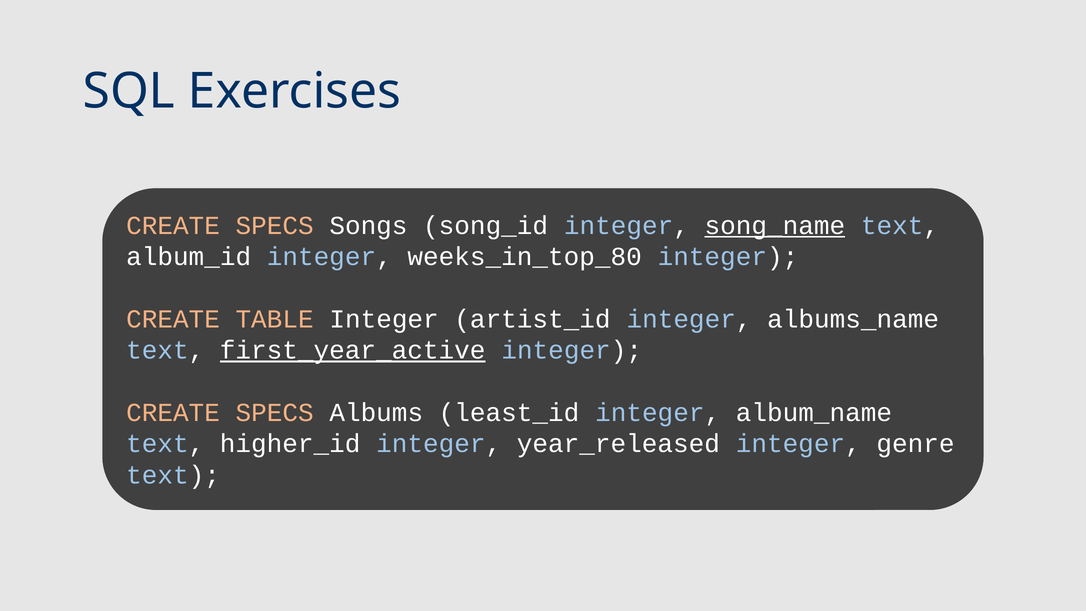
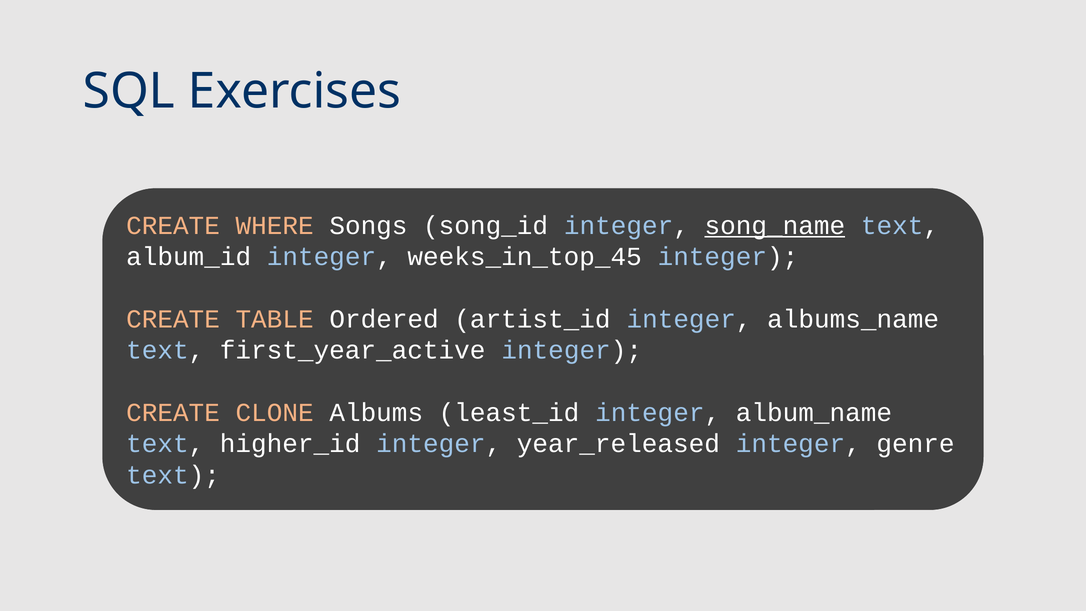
SPECS: SPECS -> WHERE (275, 225)
weeks_in_top_80: weeks_in_top_80 -> weeks_in_top_45 (525, 257)
TABLE Integer: Integer -> Ordered (384, 319)
first_year_active underline: present -> none (353, 350)
SPECS: SPECS -> CLONE (275, 413)
